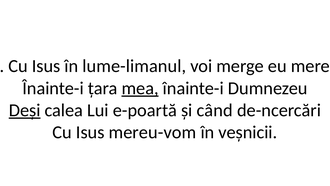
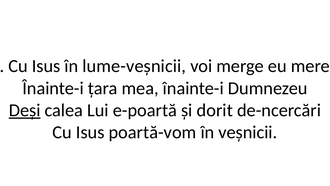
lume-limanul: lume-limanul -> lume-veșnicii (134, 66)
mea underline: present -> none (140, 88)
când: când -> dorit (215, 110)
mereu-vom: mereu-vom -> poartă-vom (152, 132)
